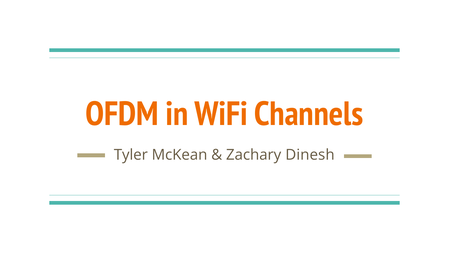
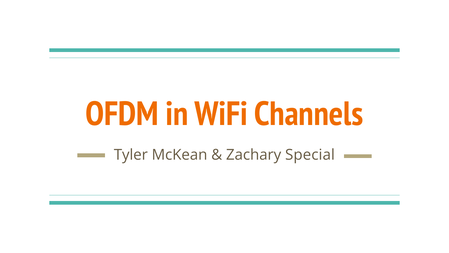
Dinesh: Dinesh -> Special (310, 154)
